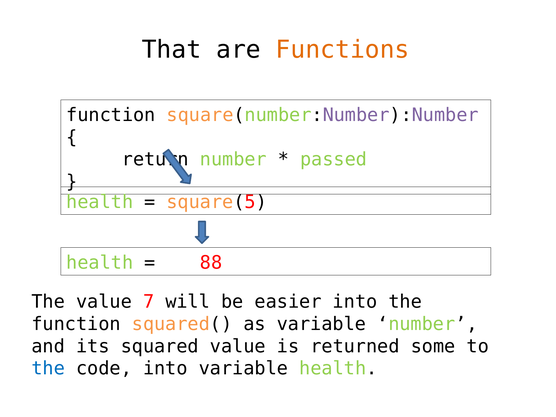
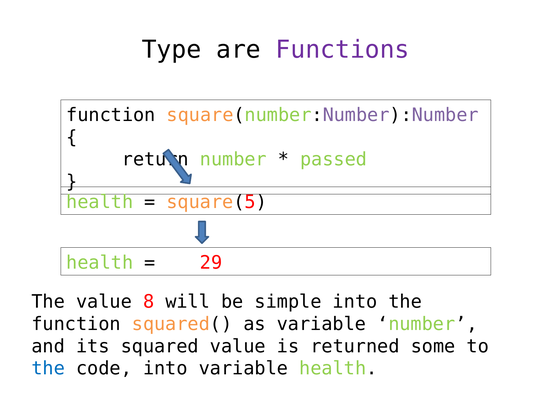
That: That -> Type (172, 50)
Functions colour: orange -> purple (343, 50)
88: 88 -> 29 (211, 263)
7: 7 -> 8 (149, 302)
easier: easier -> simple (288, 302)
